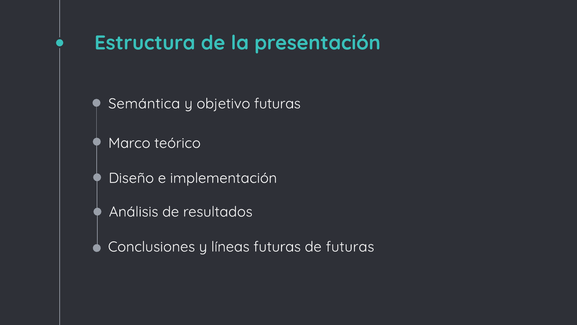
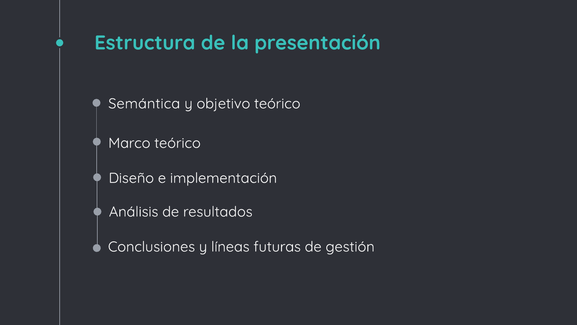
objetivo futuras: futuras -> teórico (277, 104)
de futuras: futuras -> gestión (350, 246)
